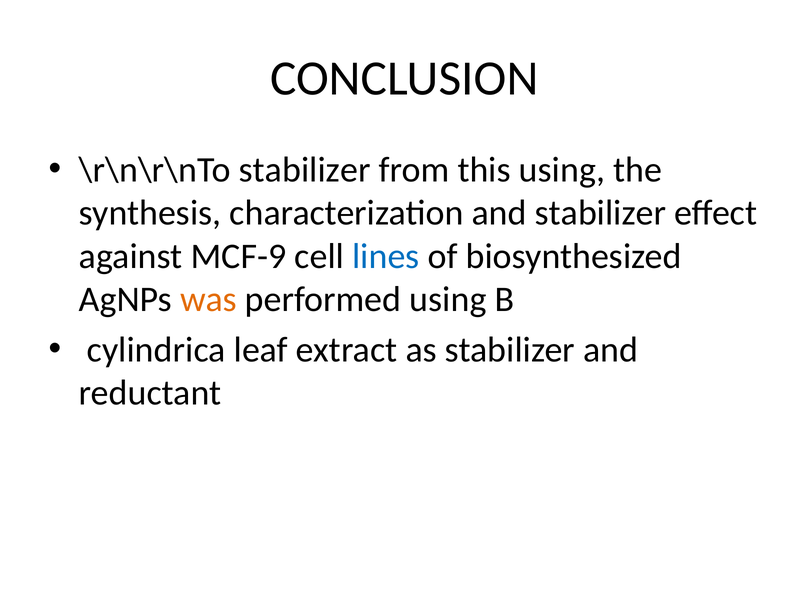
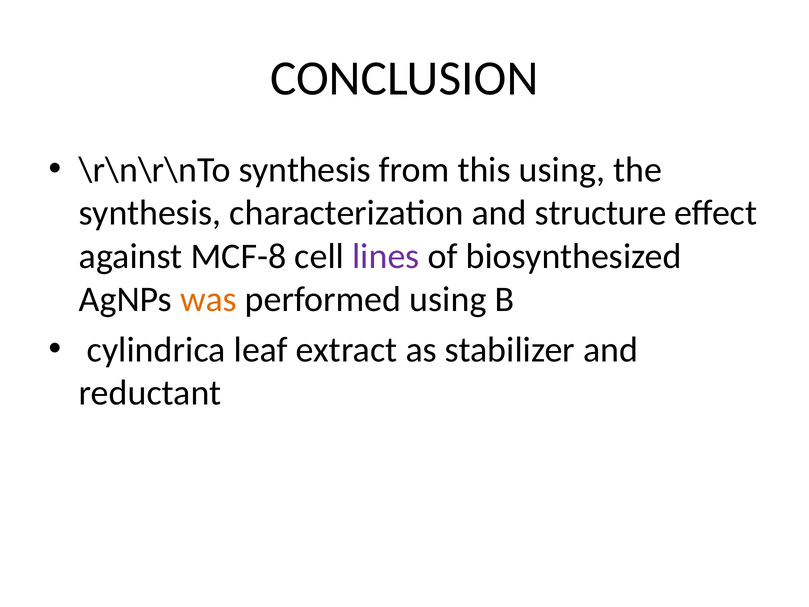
\r\n\r\nTo stabilizer: stabilizer -> synthesis (305, 170)
and stabilizer: stabilizer -> structure (601, 213)
MCF-9: MCF-9 -> MCF-8 (238, 256)
lines colour: blue -> purple (386, 256)
